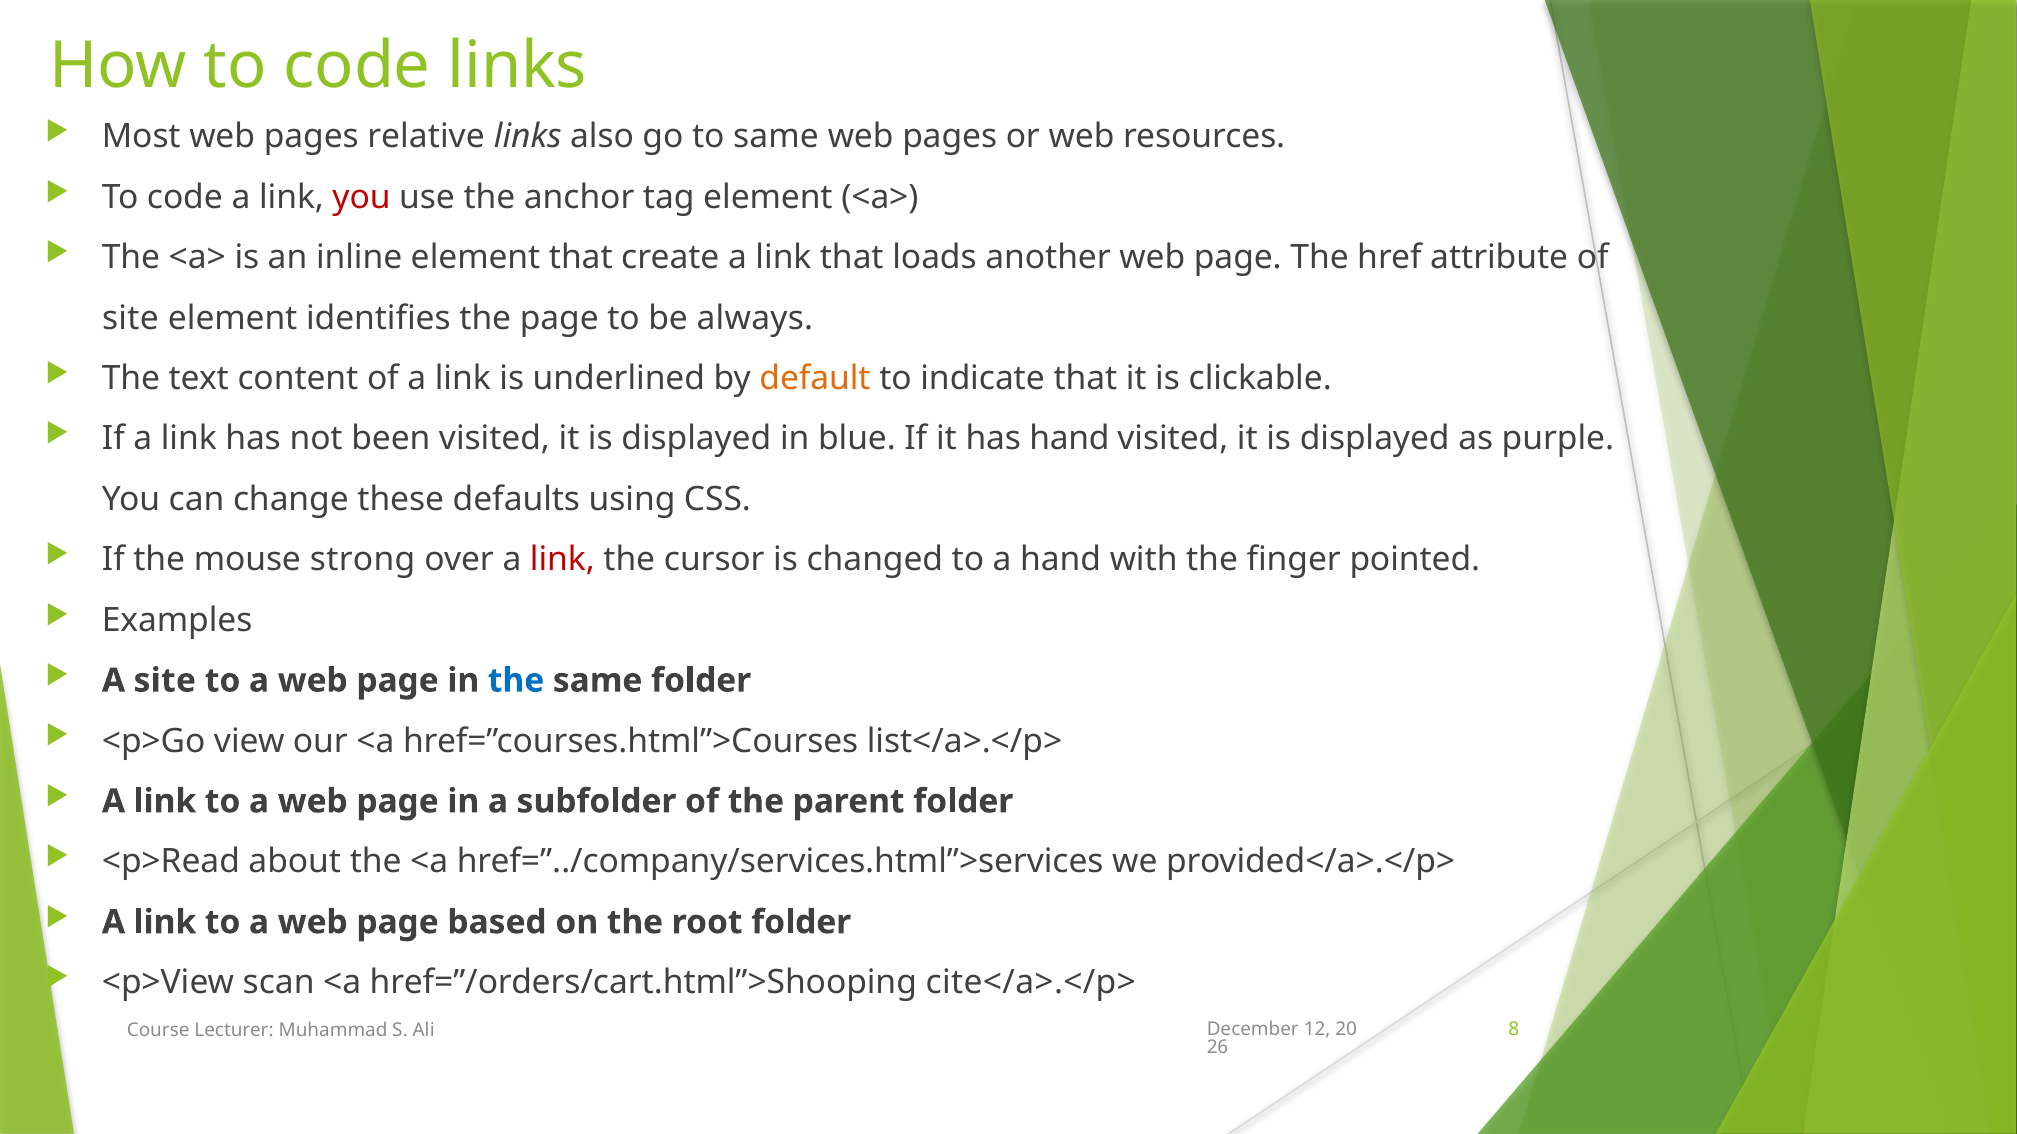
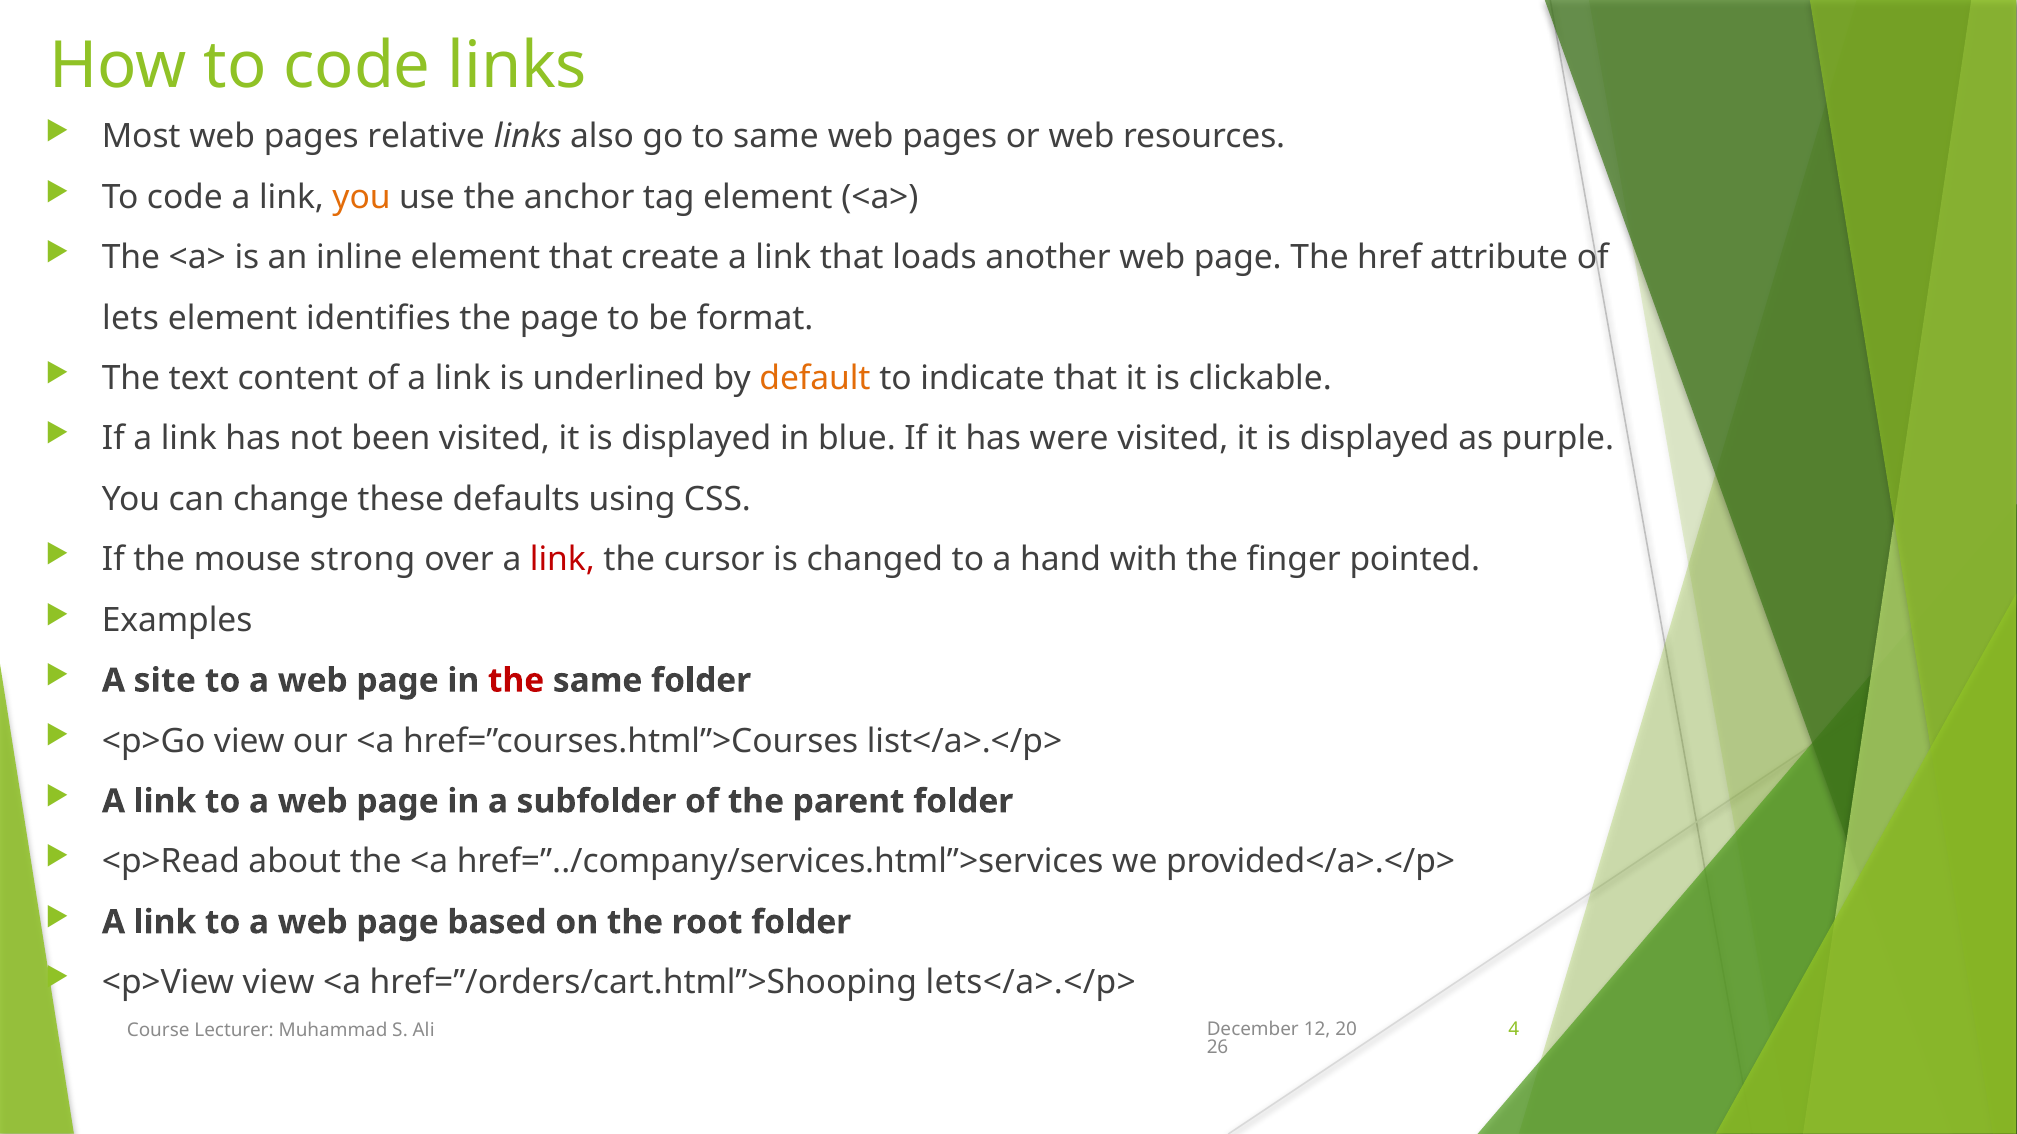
you colour: red -> orange (362, 197)
site: site -> lets (130, 318)
always: always -> format (755, 318)
has hand: hand -> were (1069, 439)
the colour: blue -> red (516, 681)
<p>View scan: scan -> view (279, 983)
cite</a>.</p>: cite</a>.</p> -> lets</a>.</p> (1031, 983)
8: 8 -> 4 (1514, 1029)
